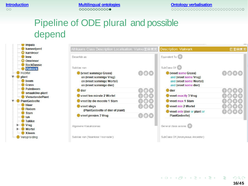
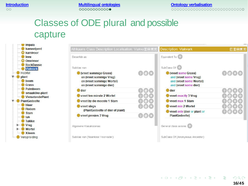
Pipeline: Pipeline -> Classes (51, 23)
depend: depend -> capture (50, 34)
